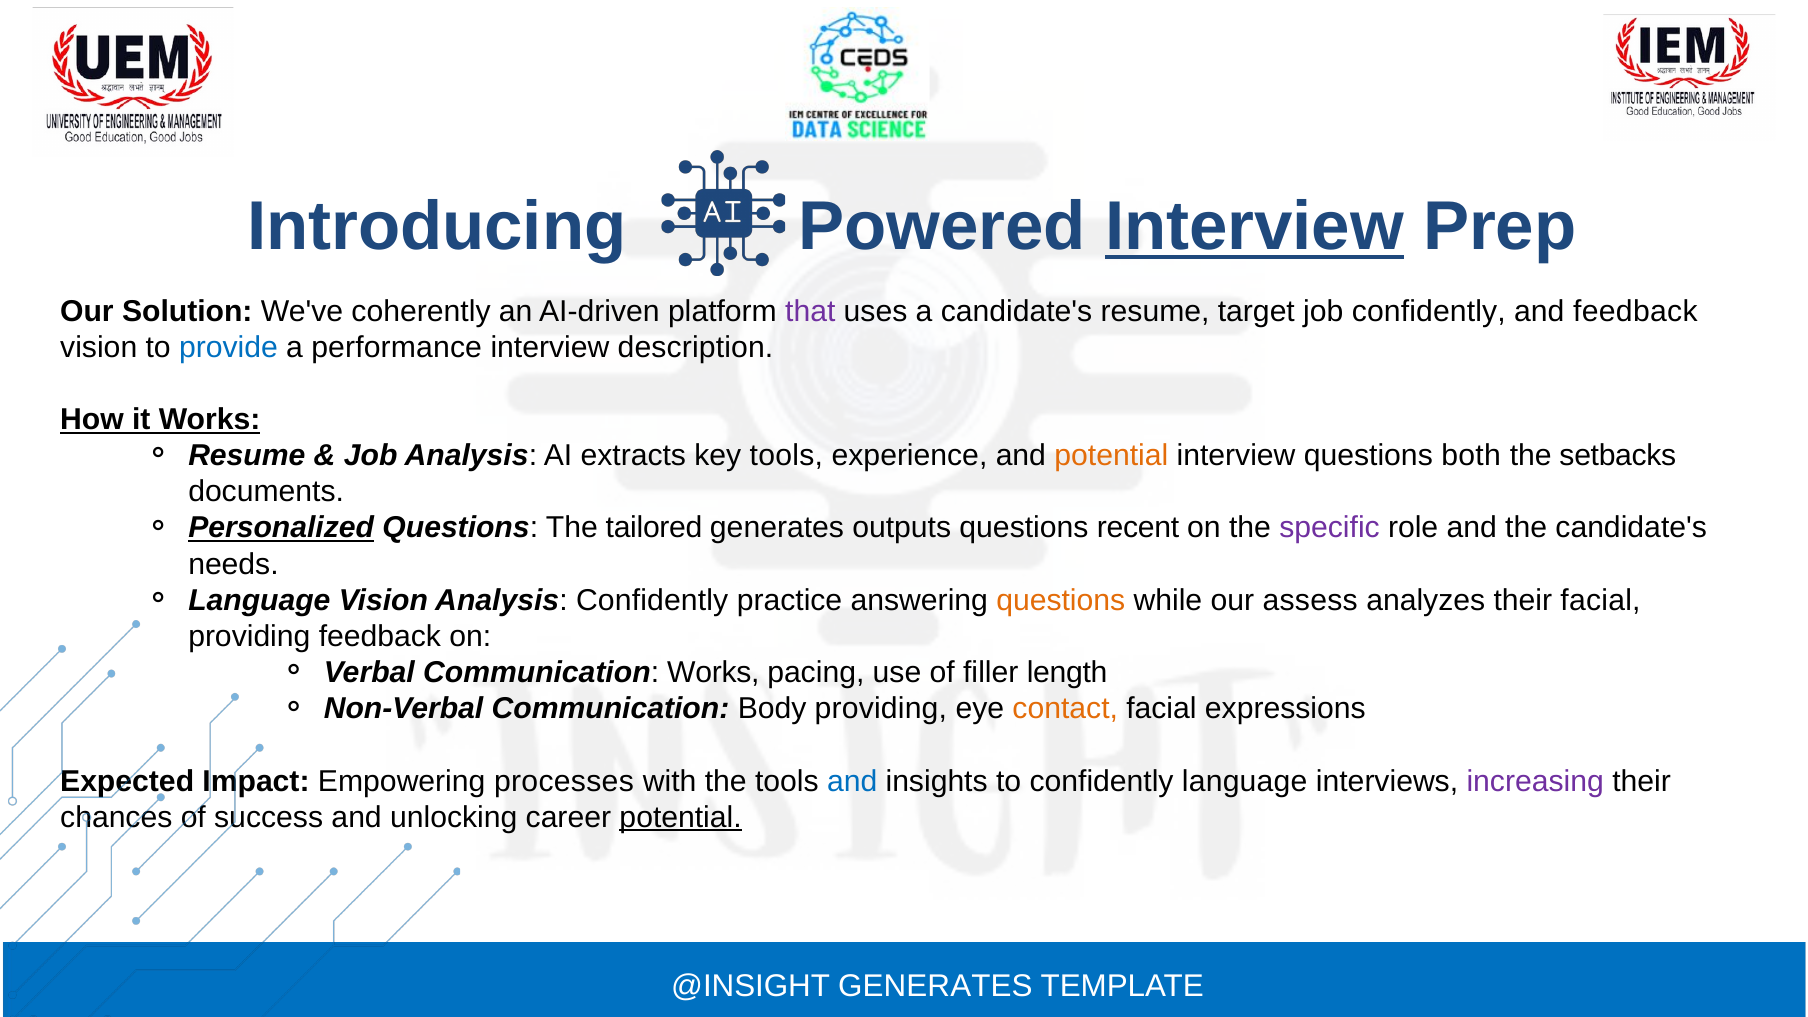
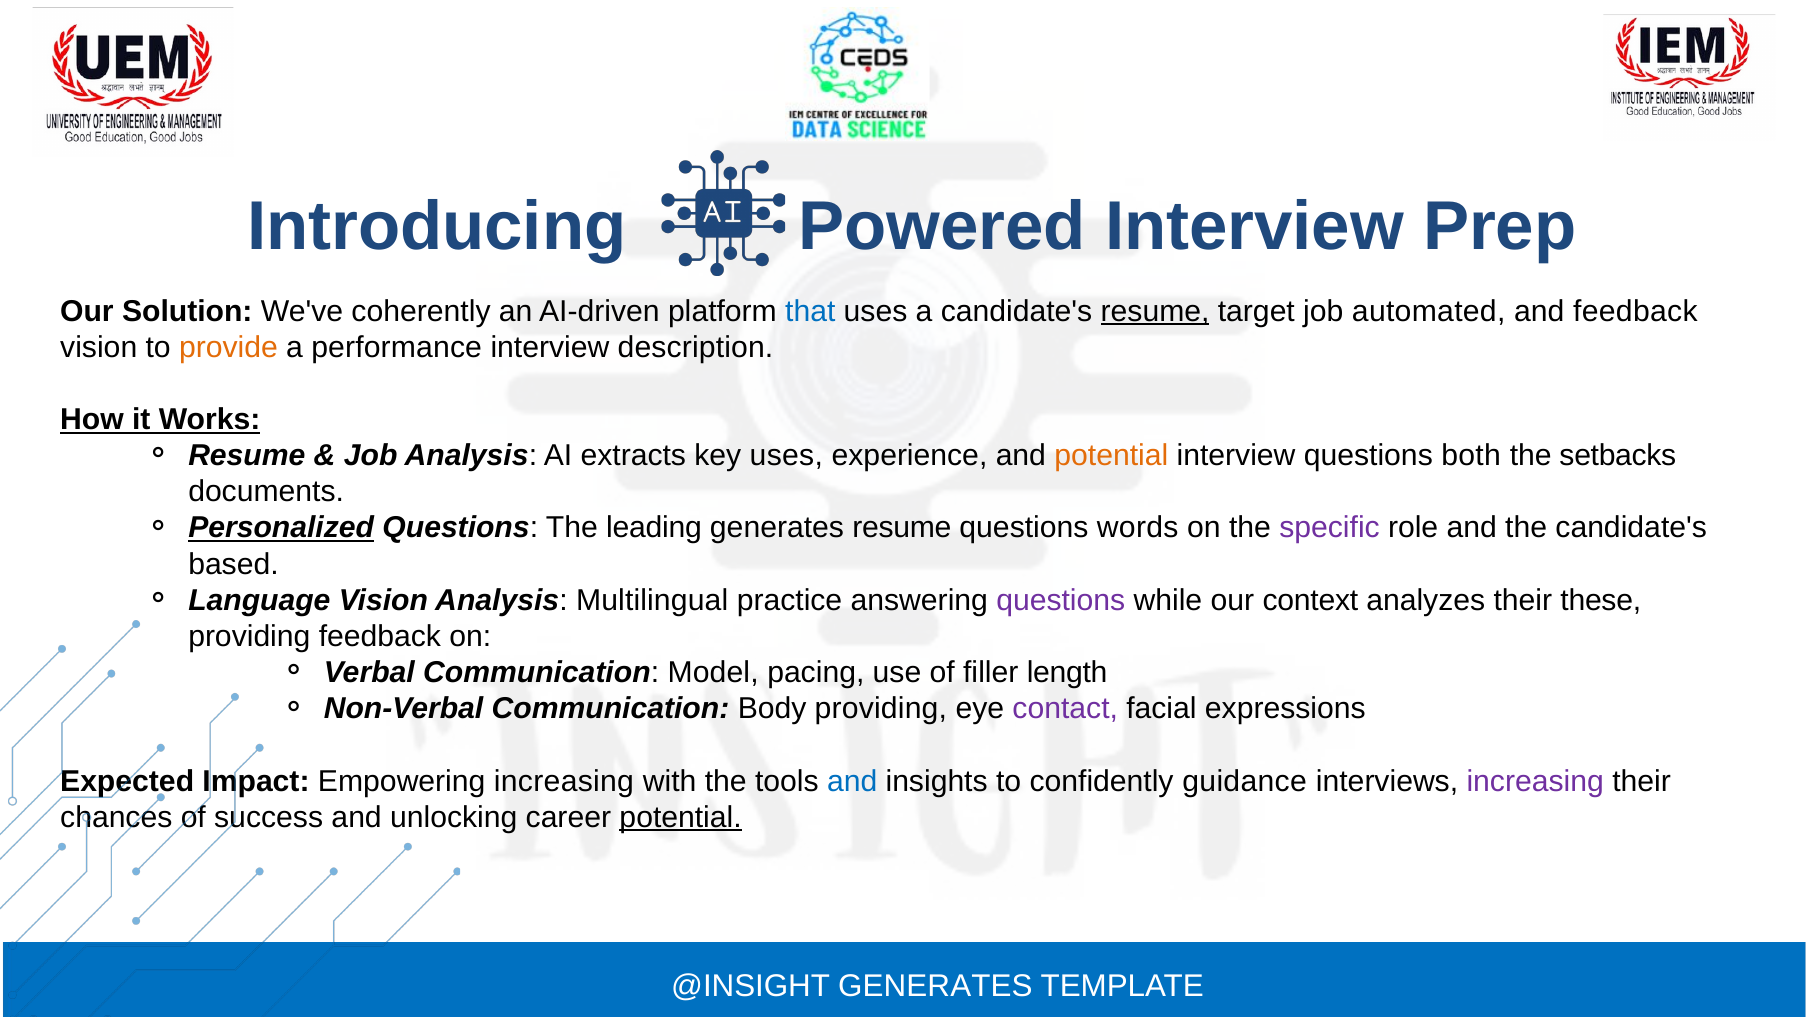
Interview underline: present -> none (1254, 227)
that colour: purple -> blue (810, 311)
resume underline: none -> present (1155, 311)
job confidently: confidently -> automated (1429, 311)
provide colour: blue -> orange (228, 347)
key tools: tools -> uses (786, 456)
tailored: tailored -> leading (654, 528)
generates outputs: outputs -> resume (902, 528)
recent: recent -> words (1138, 528)
needs: needs -> based (233, 564)
Analysis Confidently: Confidently -> Multilingual (652, 600)
questions colour: orange -> purple (1061, 600)
assess: assess -> context (1310, 600)
their facial: facial -> these (1601, 600)
Works: Works -> Model (713, 673)
contact colour: orange -> purple (1065, 709)
processes: processes -> increasing (564, 781)
confidently language: language -> guidance (1245, 781)
